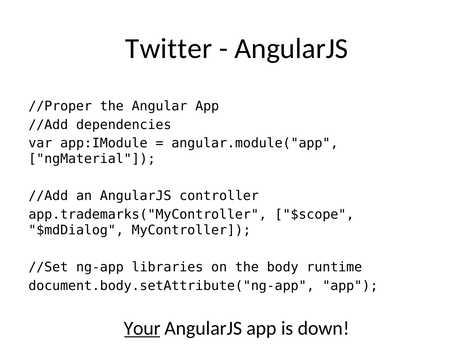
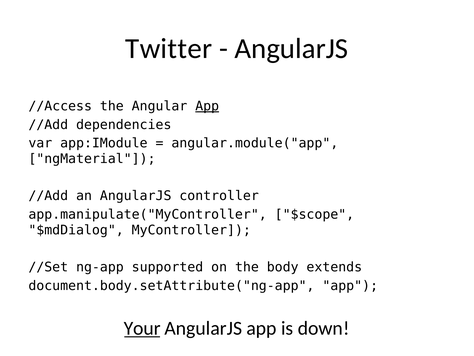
//Proper: //Proper -> //Access (60, 106)
App underline: none -> present (207, 106)
app.trademarks("MyController: app.trademarks("MyController -> app.manipulate("MyController (148, 214)
libraries: libraries -> supported (167, 267)
runtime: runtime -> extends (334, 267)
